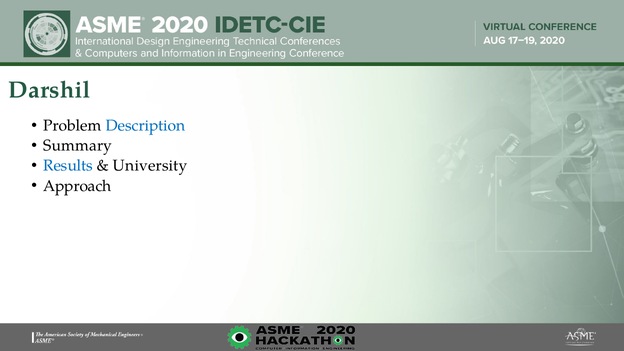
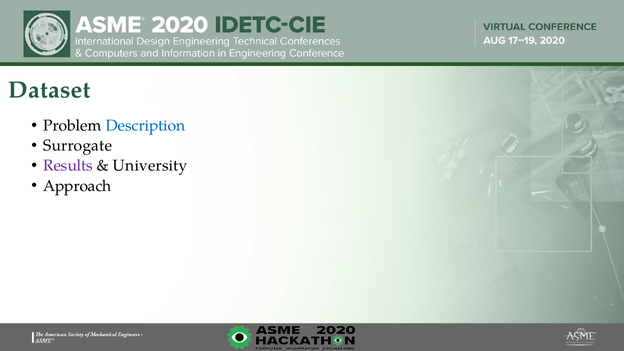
Darshil: Darshil -> Dataset (49, 90)
Summary: Summary -> Surrogate (78, 146)
Results colour: blue -> purple (68, 166)
